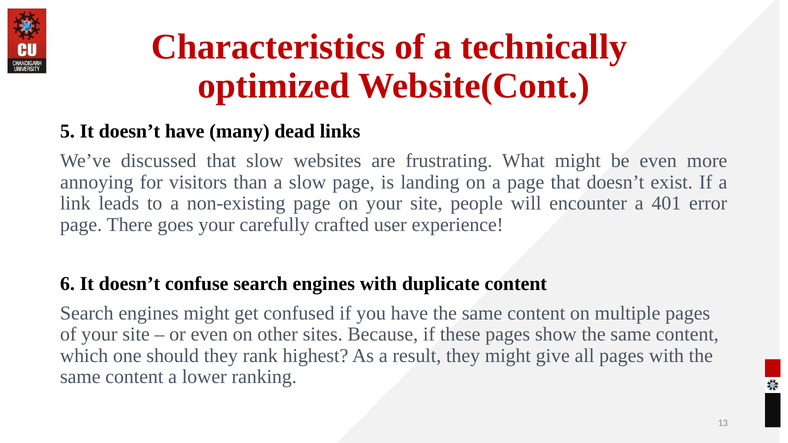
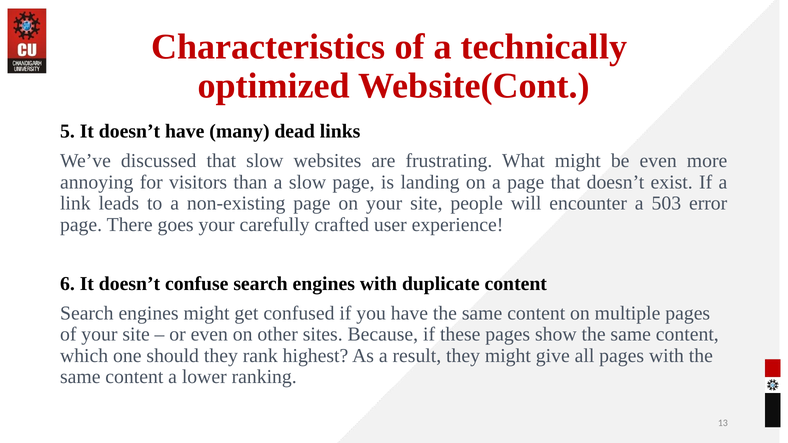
401: 401 -> 503 (666, 203)
